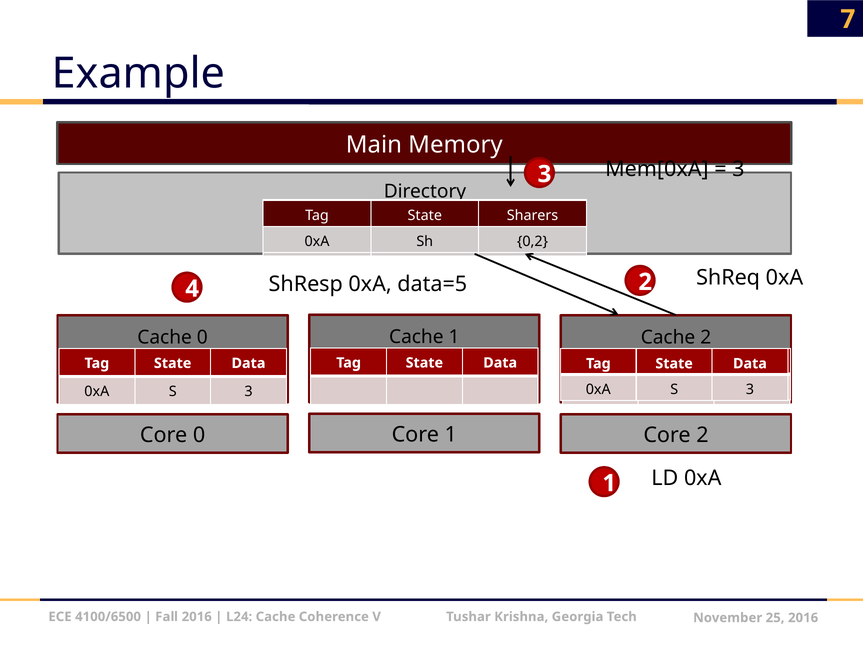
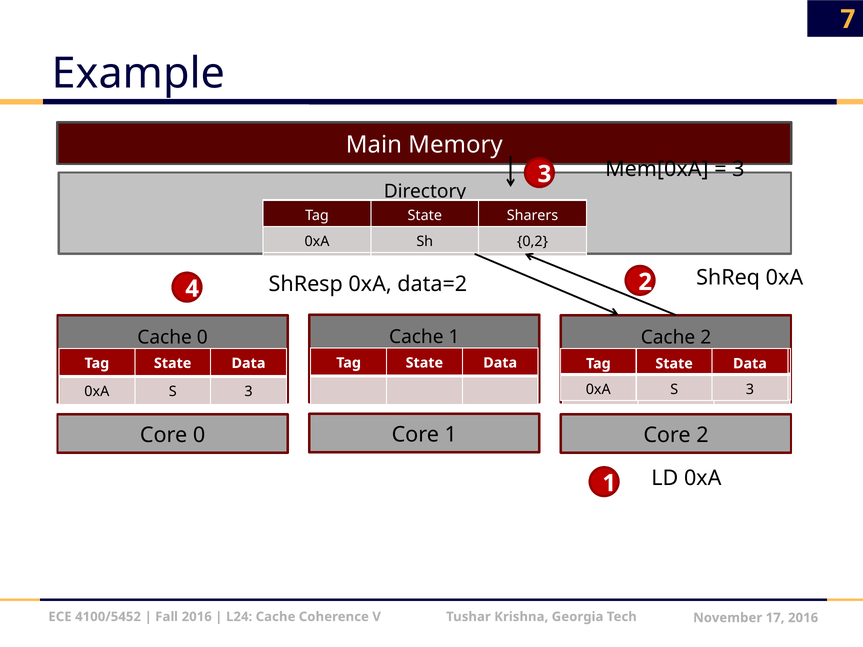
data=5: data=5 -> data=2 (432, 284)
4100/6500: 4100/6500 -> 4100/5452 (108, 617)
25: 25 -> 17 (775, 618)
